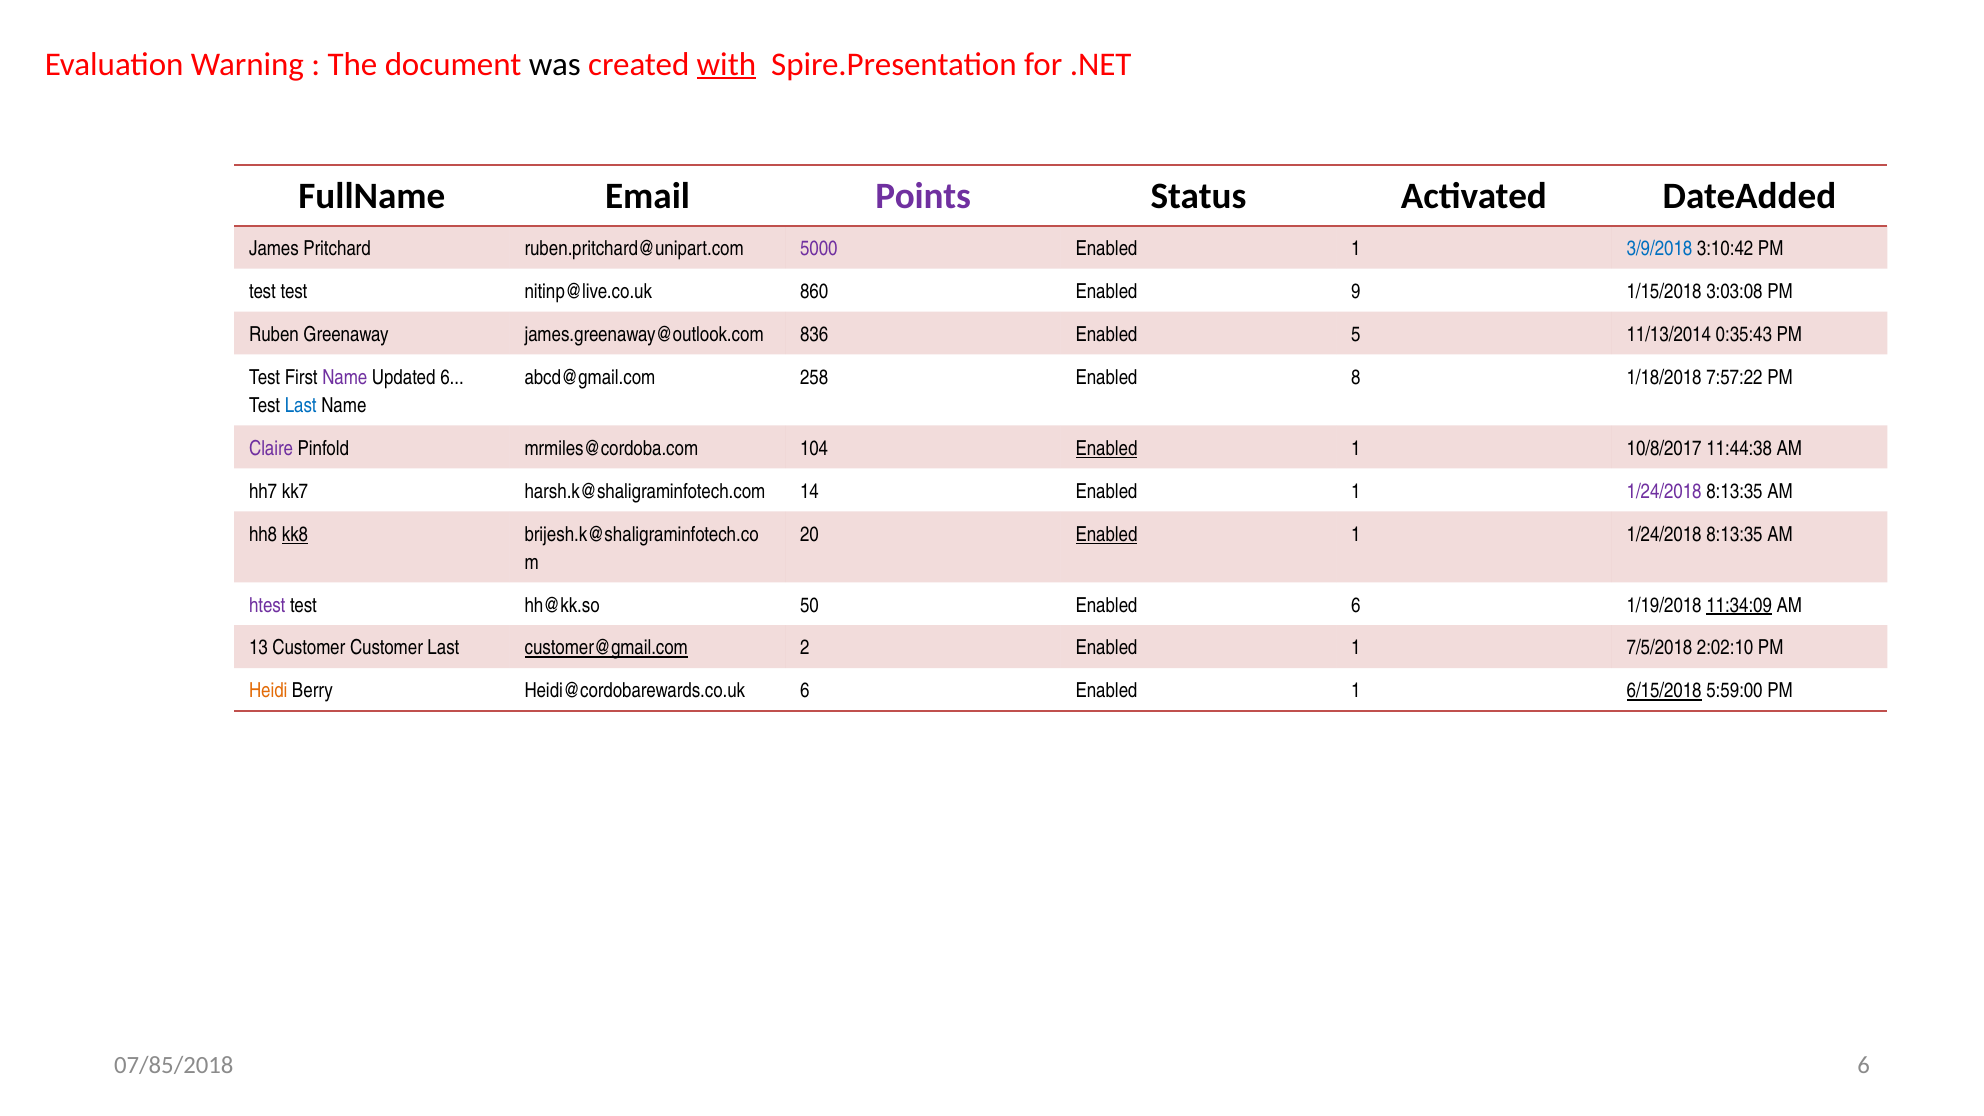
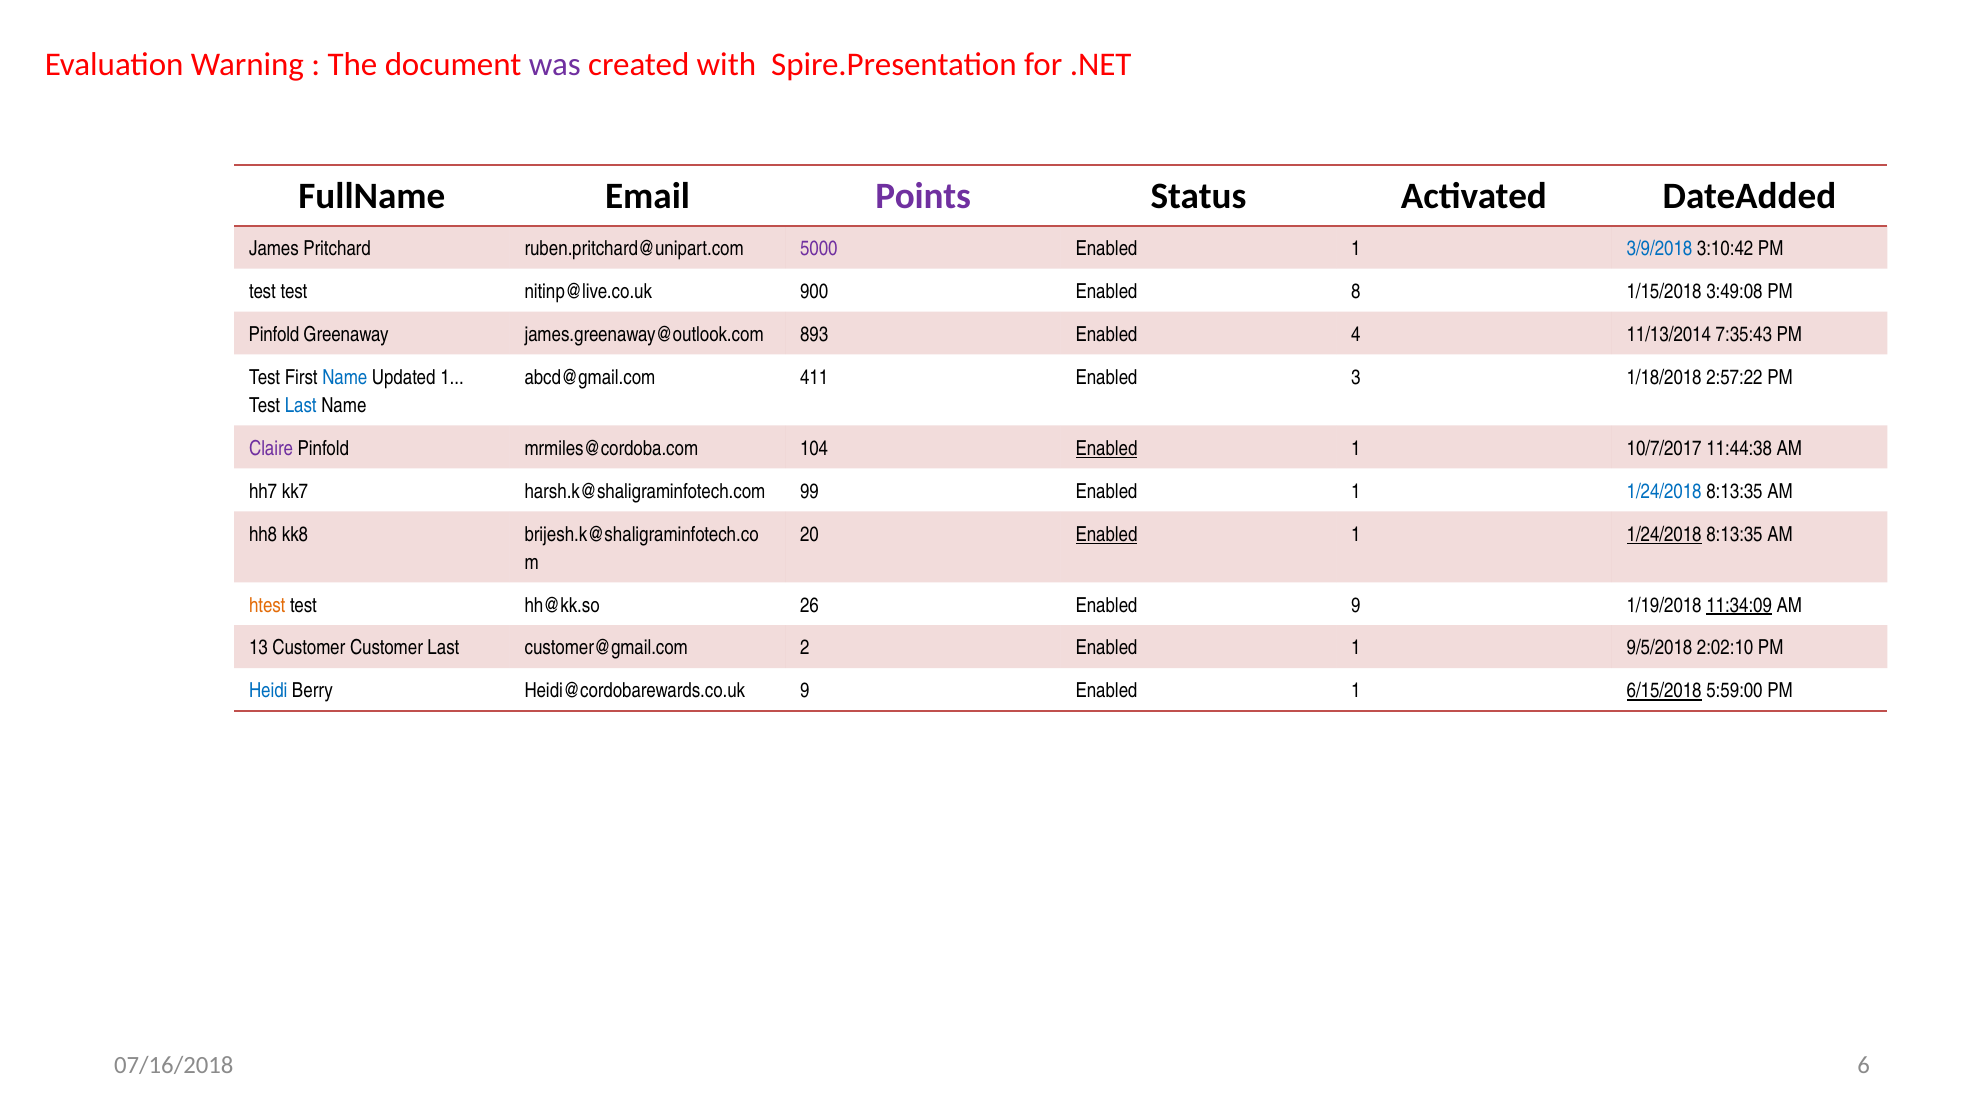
was colour: black -> purple (555, 64)
with underline: present -> none (726, 64)
860: 860 -> 900 (814, 292)
9: 9 -> 8 (1356, 292)
3:03:08: 3:03:08 -> 3:49:08 (1734, 292)
Ruben: Ruben -> Pinfold (274, 334)
836: 836 -> 893 (814, 334)
5: 5 -> 4 (1356, 334)
0:35:43: 0:35:43 -> 7:35:43 (1744, 334)
Name colour: purple -> blue (345, 377)
Updated 6: 6 -> 1 (452, 377)
258: 258 -> 411 (814, 377)
8: 8 -> 3 (1356, 377)
7:57:22: 7:57:22 -> 2:57:22 (1734, 377)
10/8/2017: 10/8/2017 -> 10/7/2017 (1664, 448)
14: 14 -> 99 (809, 491)
1/24/2018 colour: purple -> blue (1664, 491)
kk8 underline: present -> none (295, 534)
1/24/2018 underline: none -> present (1664, 534)
htest colour: purple -> orange (267, 605)
50: 50 -> 26 (809, 605)
Enabled 6: 6 -> 9 (1356, 605)
customer@gmail.com underline: present -> none (606, 648)
7/5/2018: 7/5/2018 -> 9/5/2018 (1660, 648)
Heidi colour: orange -> blue (268, 691)
Heidi@cordobarewards.co.uk 6: 6 -> 9 (805, 691)
07/85/2018: 07/85/2018 -> 07/16/2018 (174, 1066)
